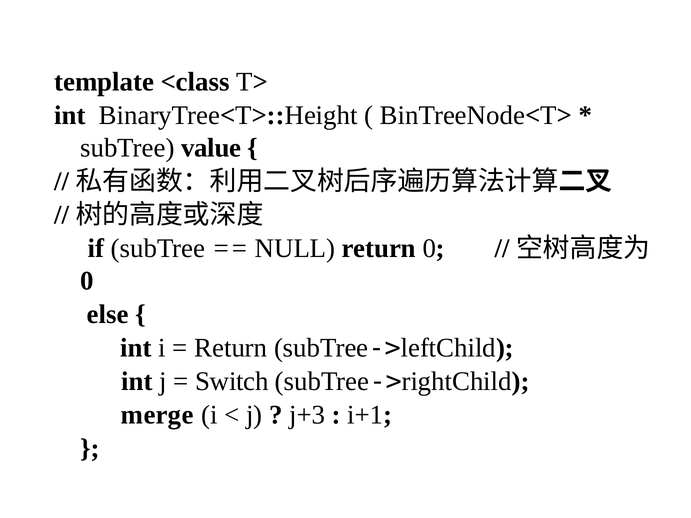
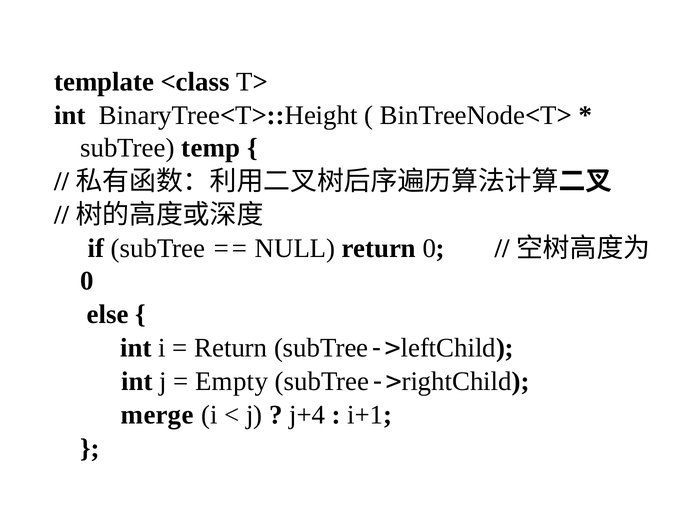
value: value -> temp (211, 148)
Switch: Switch -> Empty (232, 382)
j+3: j+3 -> j+4 (307, 415)
